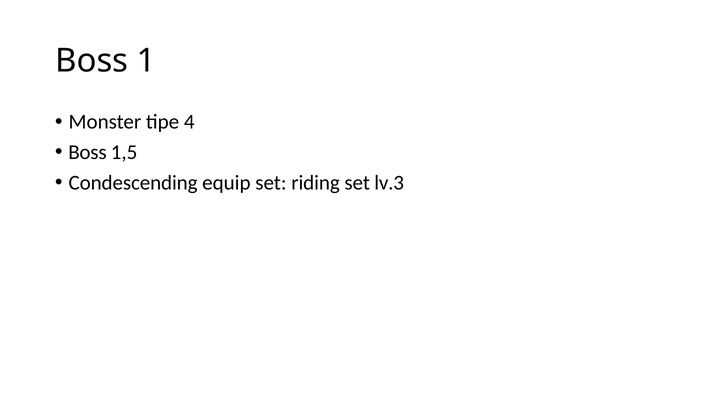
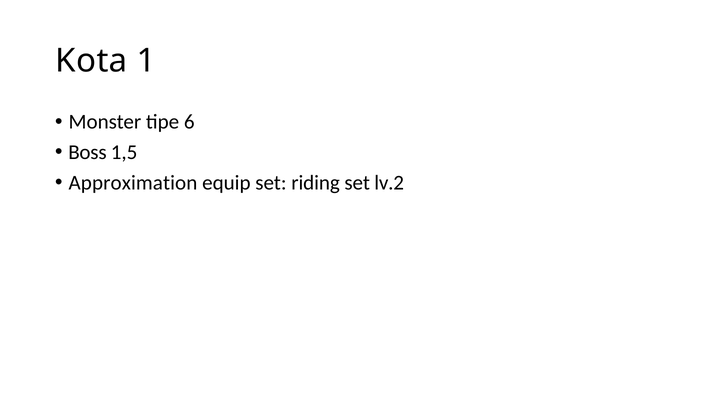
Boss: Boss -> Kota (91, 61)
4: 4 -> 6 (189, 122)
Condescending: Condescending -> Approximation (133, 183)
lv.3: lv.3 -> lv.2 (389, 183)
